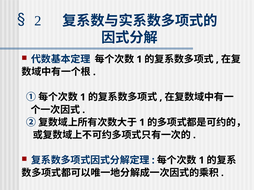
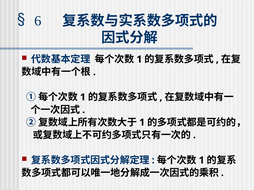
2: 2 -> 6 (38, 21)
